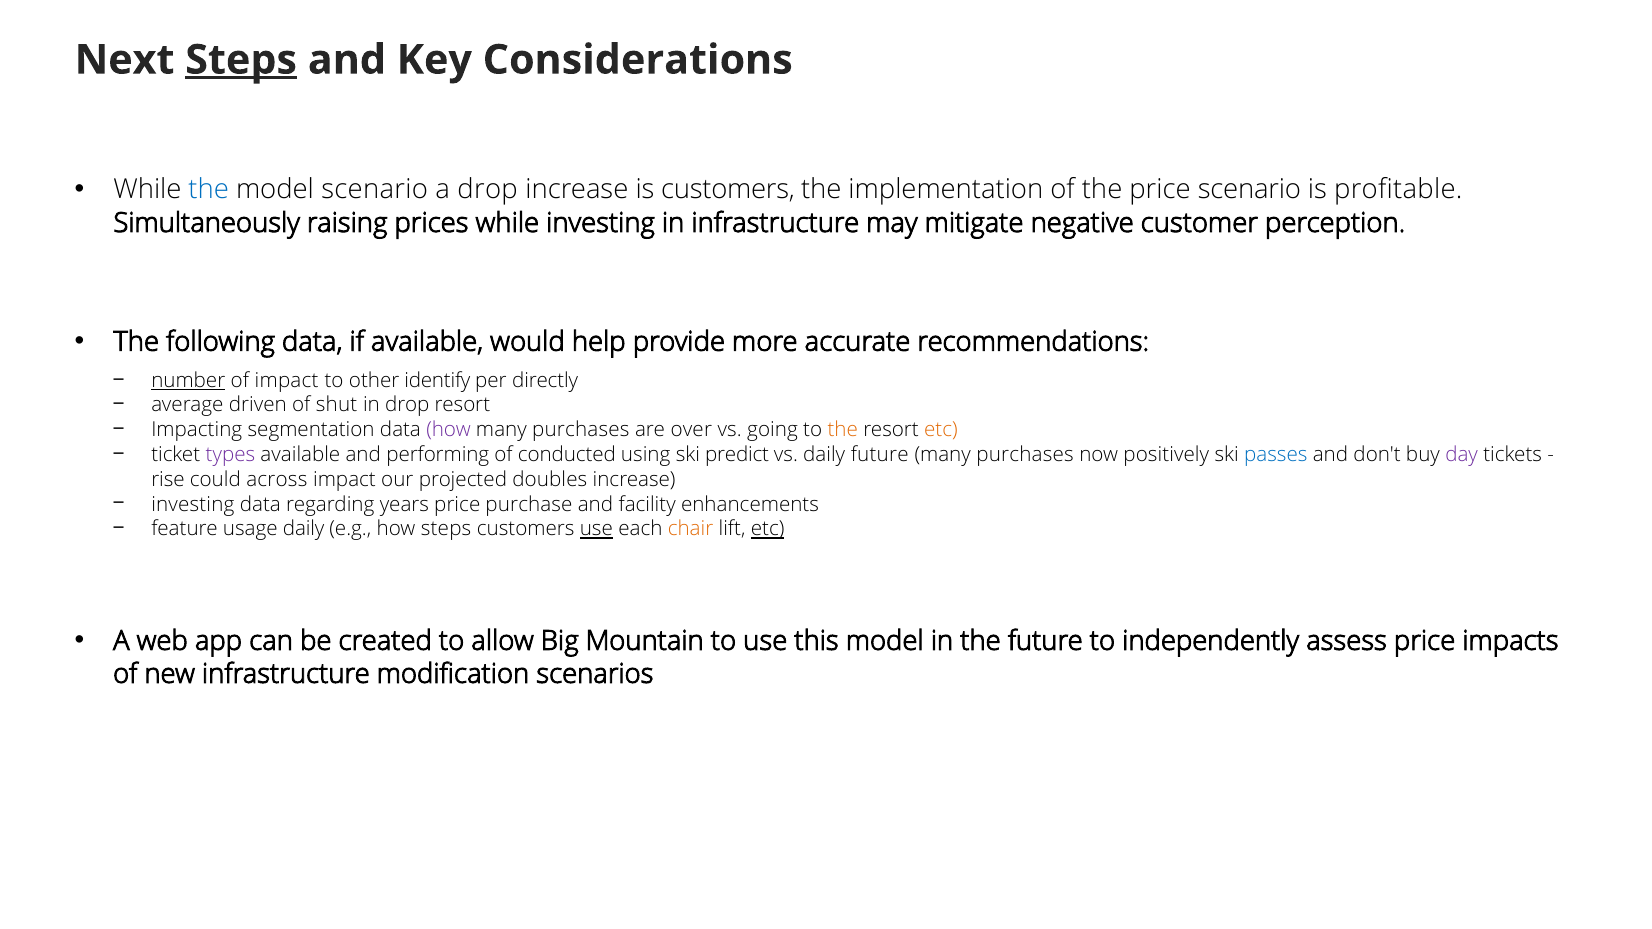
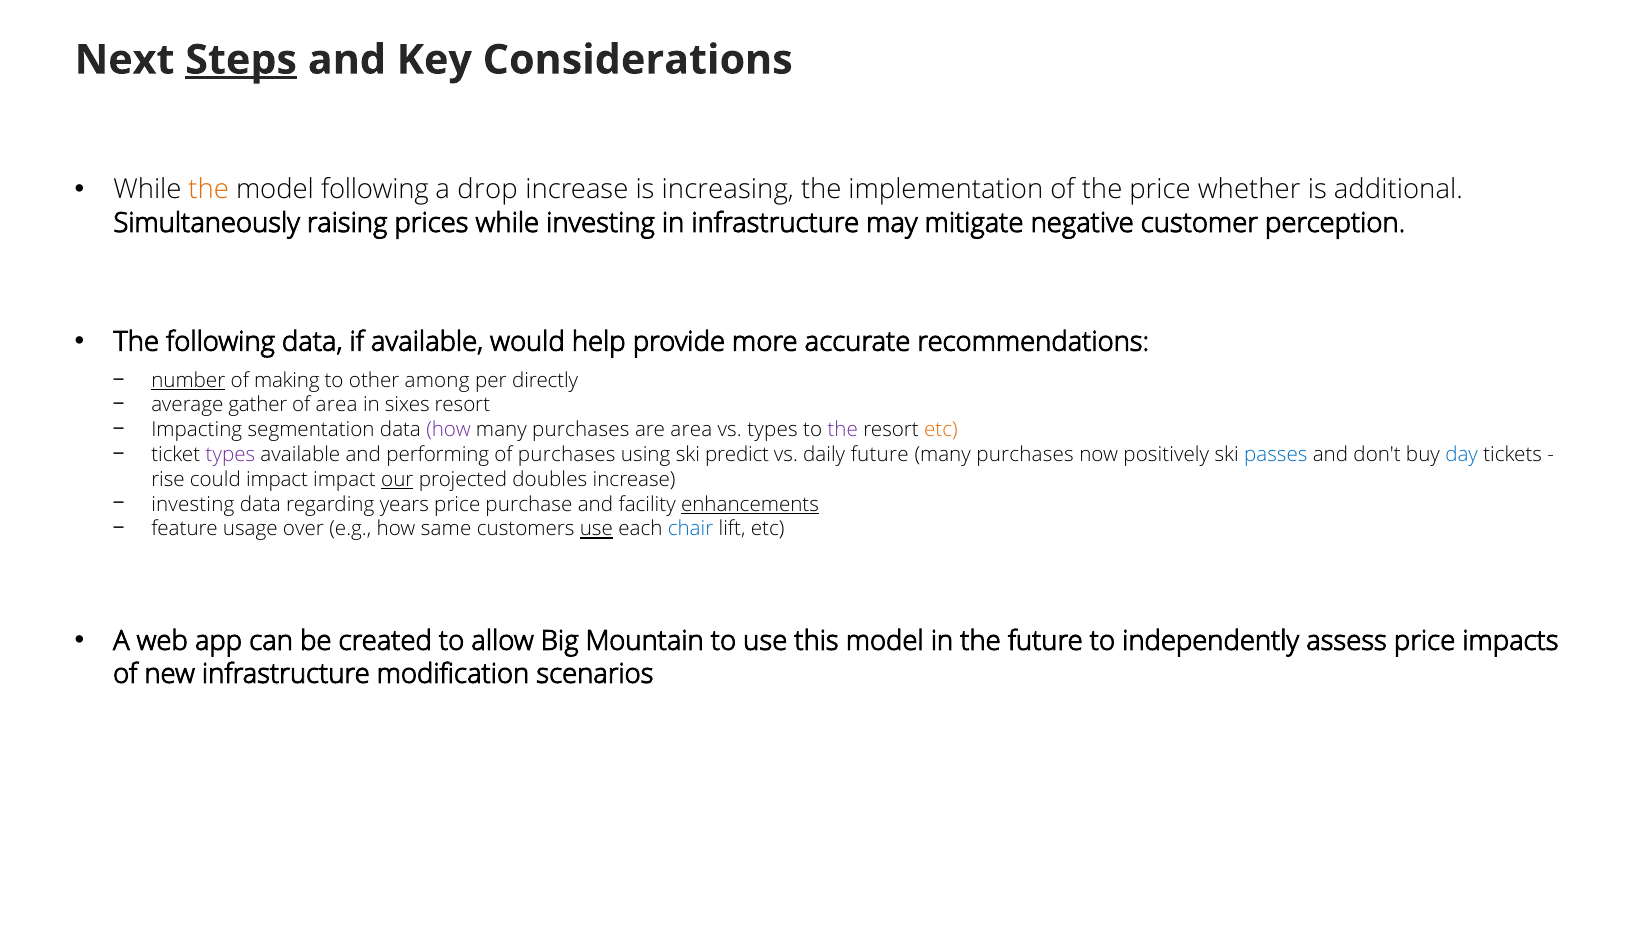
the colour: blue -> orange (209, 190)
model scenario: scenario -> following (375, 190)
is customers: customers -> increasing (728, 190)
price scenario: scenario -> whether (1249, 190)
profitable: profitable -> additional (1398, 190)
of impact: impact -> making (287, 380)
identify: identify -> among (437, 380)
driven: driven -> gather (258, 405)
of shut: shut -> area (337, 405)
in drop: drop -> sixes (407, 405)
are over: over -> area (691, 430)
vs going: going -> types (772, 430)
the colour: orange -> purple (843, 430)
of conducted: conducted -> purchases (567, 455)
day colour: purple -> blue (1462, 455)
could across: across -> impact (277, 480)
our underline: none -> present (397, 480)
enhancements underline: none -> present (750, 504)
usage daily: daily -> over (303, 529)
how steps: steps -> same (446, 529)
chair colour: orange -> blue (691, 529)
etc underline: present -> none (768, 529)
